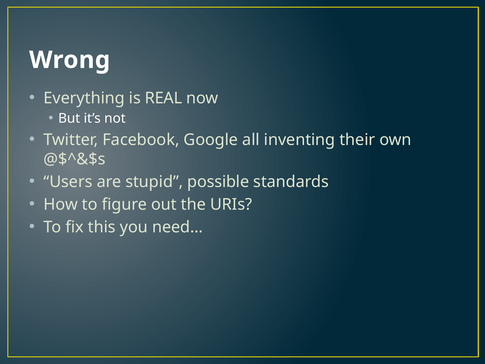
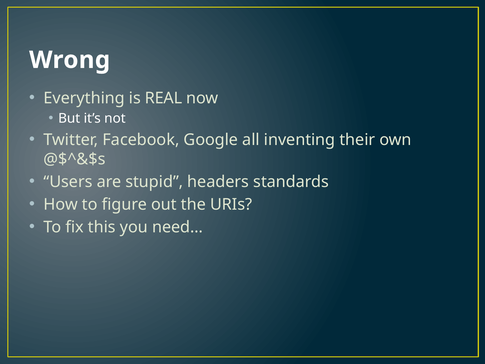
possible: possible -> headers (218, 182)
